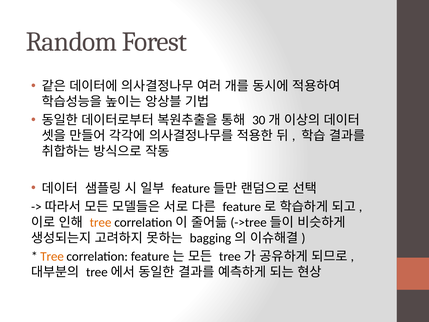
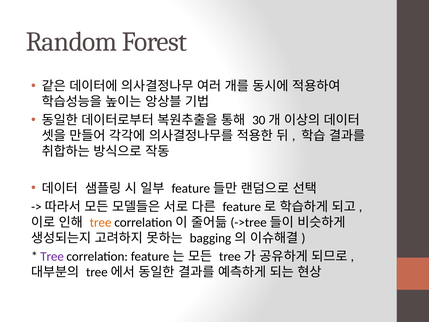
Tree colour: orange -> purple (52, 256)
